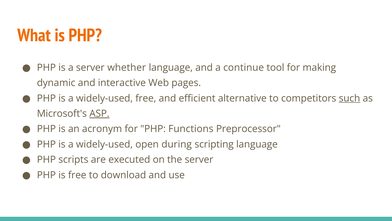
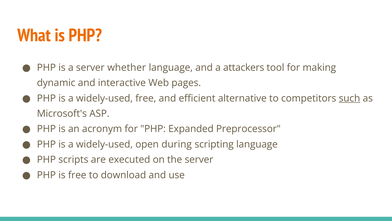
continue: continue -> attackers (244, 67)
ASP underline: present -> none (99, 113)
Functions: Functions -> Expanded (191, 129)
